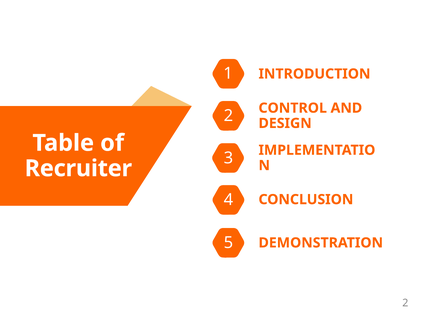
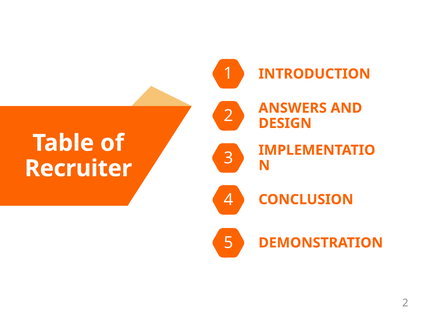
CONTROL: CONTROL -> ANSWERS (293, 108)
